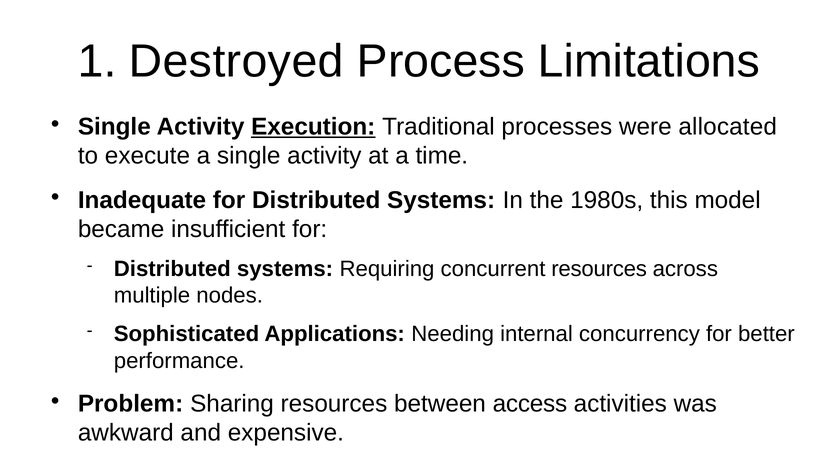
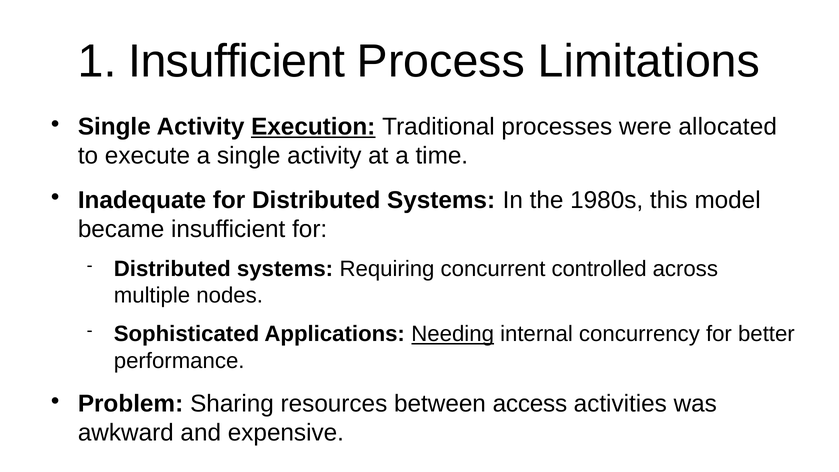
1 Destroyed: Destroyed -> Insufficient (237, 61)
concurrent resources: resources -> controlled (599, 269)
Needing underline: none -> present (453, 334)
